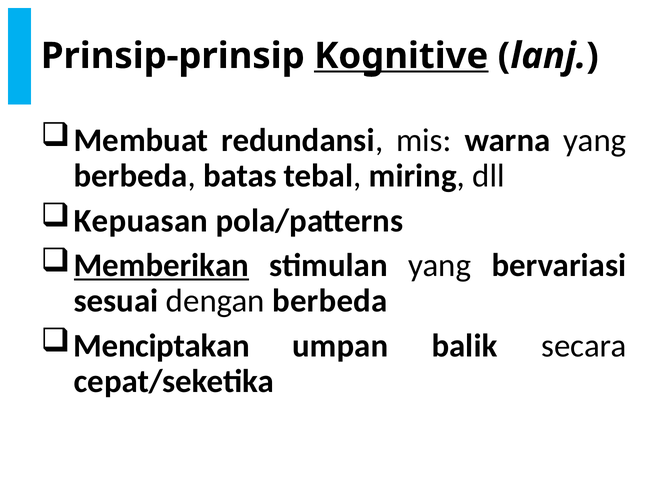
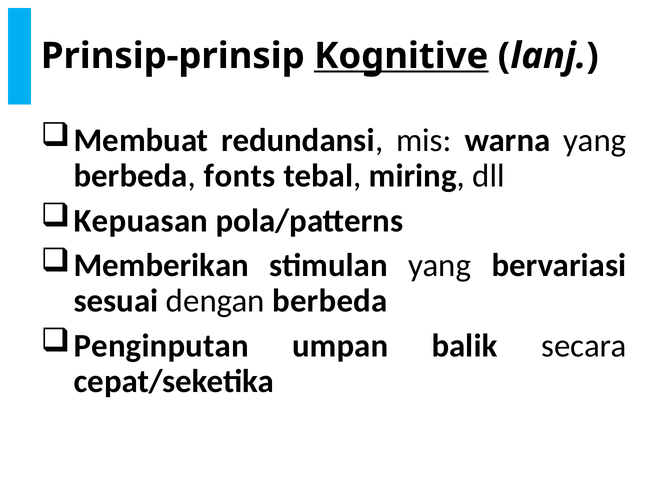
batas: batas -> fonts (240, 176)
Memberikan underline: present -> none (161, 265)
Menciptakan: Menciptakan -> Penginputan (161, 345)
